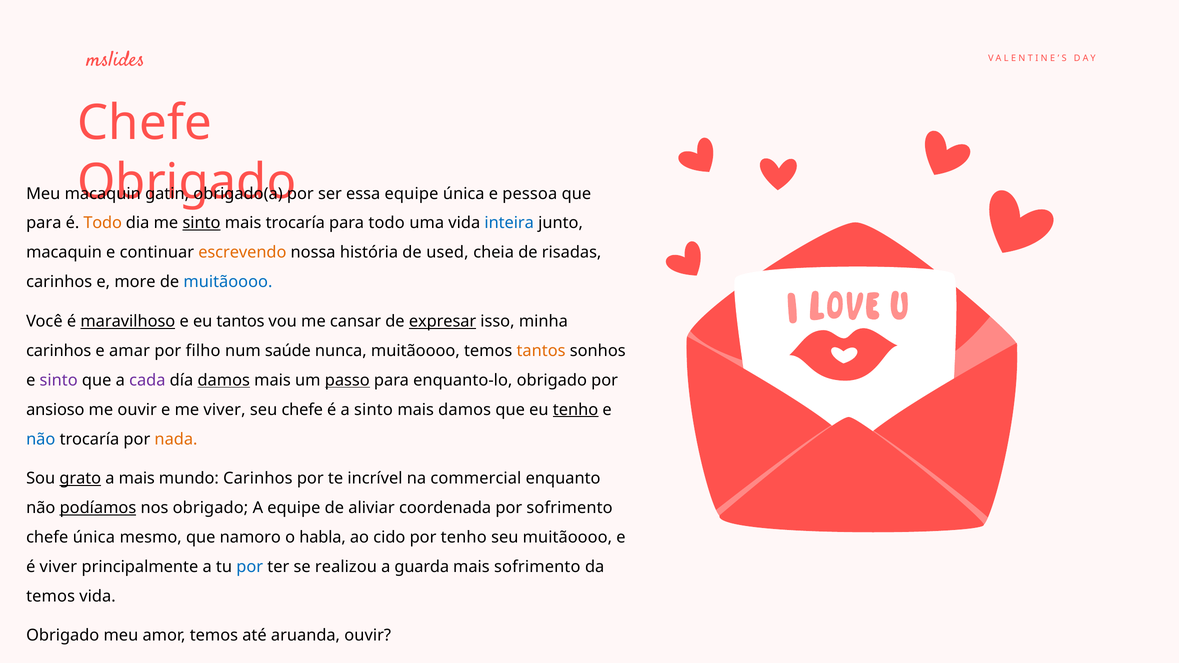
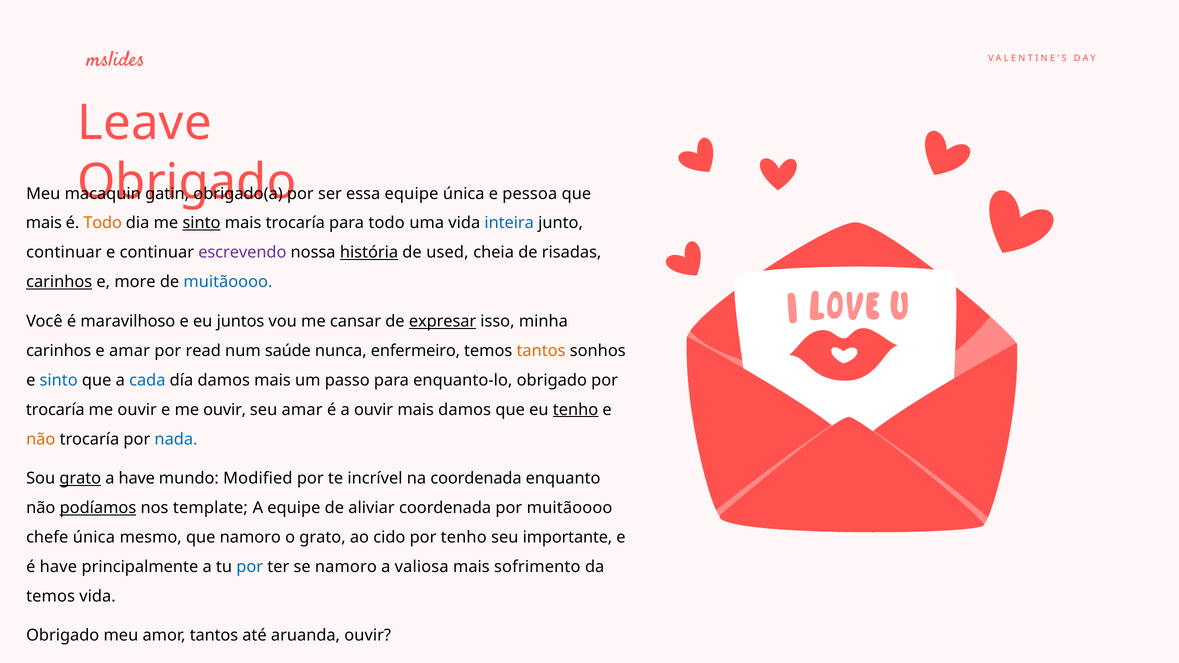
Chefe: Chefe -> Leave (144, 123)
para: para -> mais (44, 223)
macaquin: macaquin -> continuar (64, 253)
escrevendo colour: orange -> purple (242, 253)
história underline: none -> present (369, 253)
carinhos underline: none -> present (59, 282)
maravilhoso underline: present -> none (128, 321)
eu tantos: tantos -> juntos (241, 321)
filho: filho -> read (203, 351)
nunca muitãoooo: muitãoooo -> enfermeiro (415, 351)
sinto colour: purple -> blue (59, 380)
cada colour: purple -> blue (147, 380)
damos underline: present -> none (224, 380)
passo underline: present -> none (347, 380)
ansioso: ansioso -> trocaría (55, 410)
e me viver: viver -> ouvir (225, 410)
seu chefe: chefe -> amar (302, 410)
a sinto: sinto -> ouvir (374, 410)
não colour: blue -> orange (41, 439)
nada colour: orange -> blue (176, 439)
a mais: mais -> have (137, 479)
mundo Carinhos: Carinhos -> Modified (258, 479)
na commercial: commercial -> coordenada (476, 479)
nos obrigado: obrigado -> template (210, 508)
por sofrimento: sofrimento -> muitãoooo (570, 508)
o habla: habla -> grato (322, 538)
seu muitãoooo: muitãoooo -> importante (567, 538)
é viver: viver -> have (58, 567)
se realizou: realizou -> namoro (346, 567)
guarda: guarda -> valiosa (422, 567)
amor temos: temos -> tantos (214, 636)
